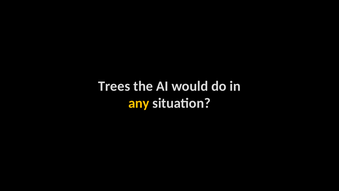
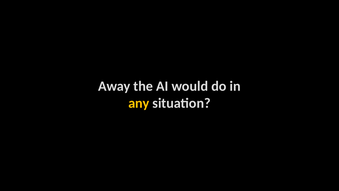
Trees: Trees -> Away (114, 86)
